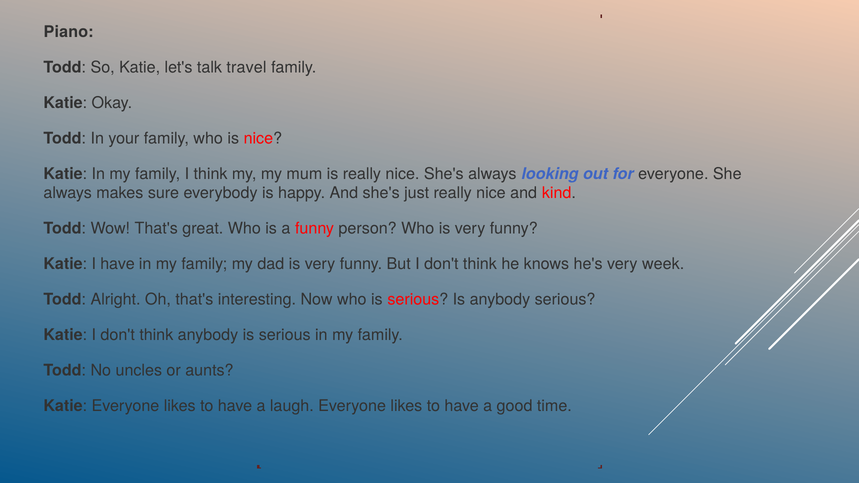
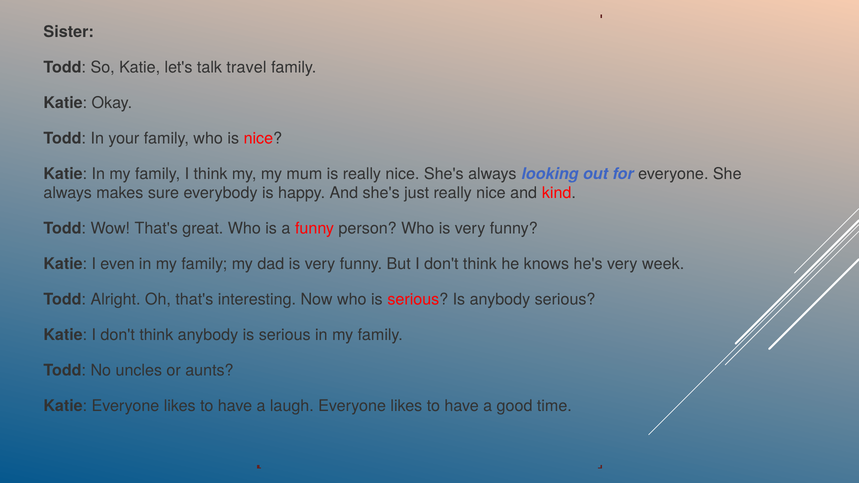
Piano: Piano -> Sister (69, 32)
I have: have -> even (118, 264)
